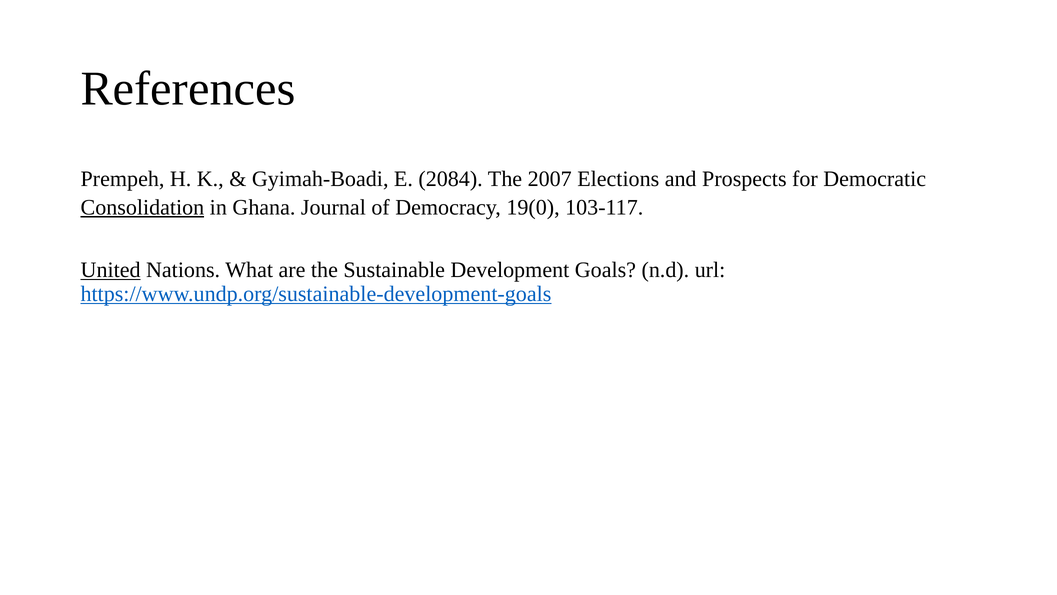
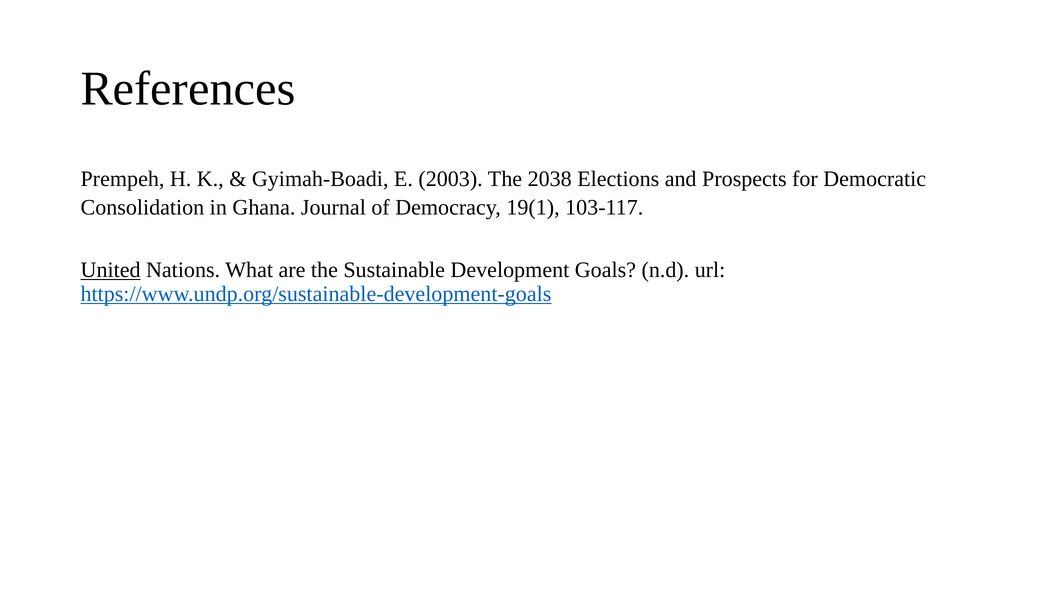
2084: 2084 -> 2003 (451, 179)
2007: 2007 -> 2038 (550, 179)
Consolidation underline: present -> none (142, 207)
19(0: 19(0 -> 19(1 (533, 207)
